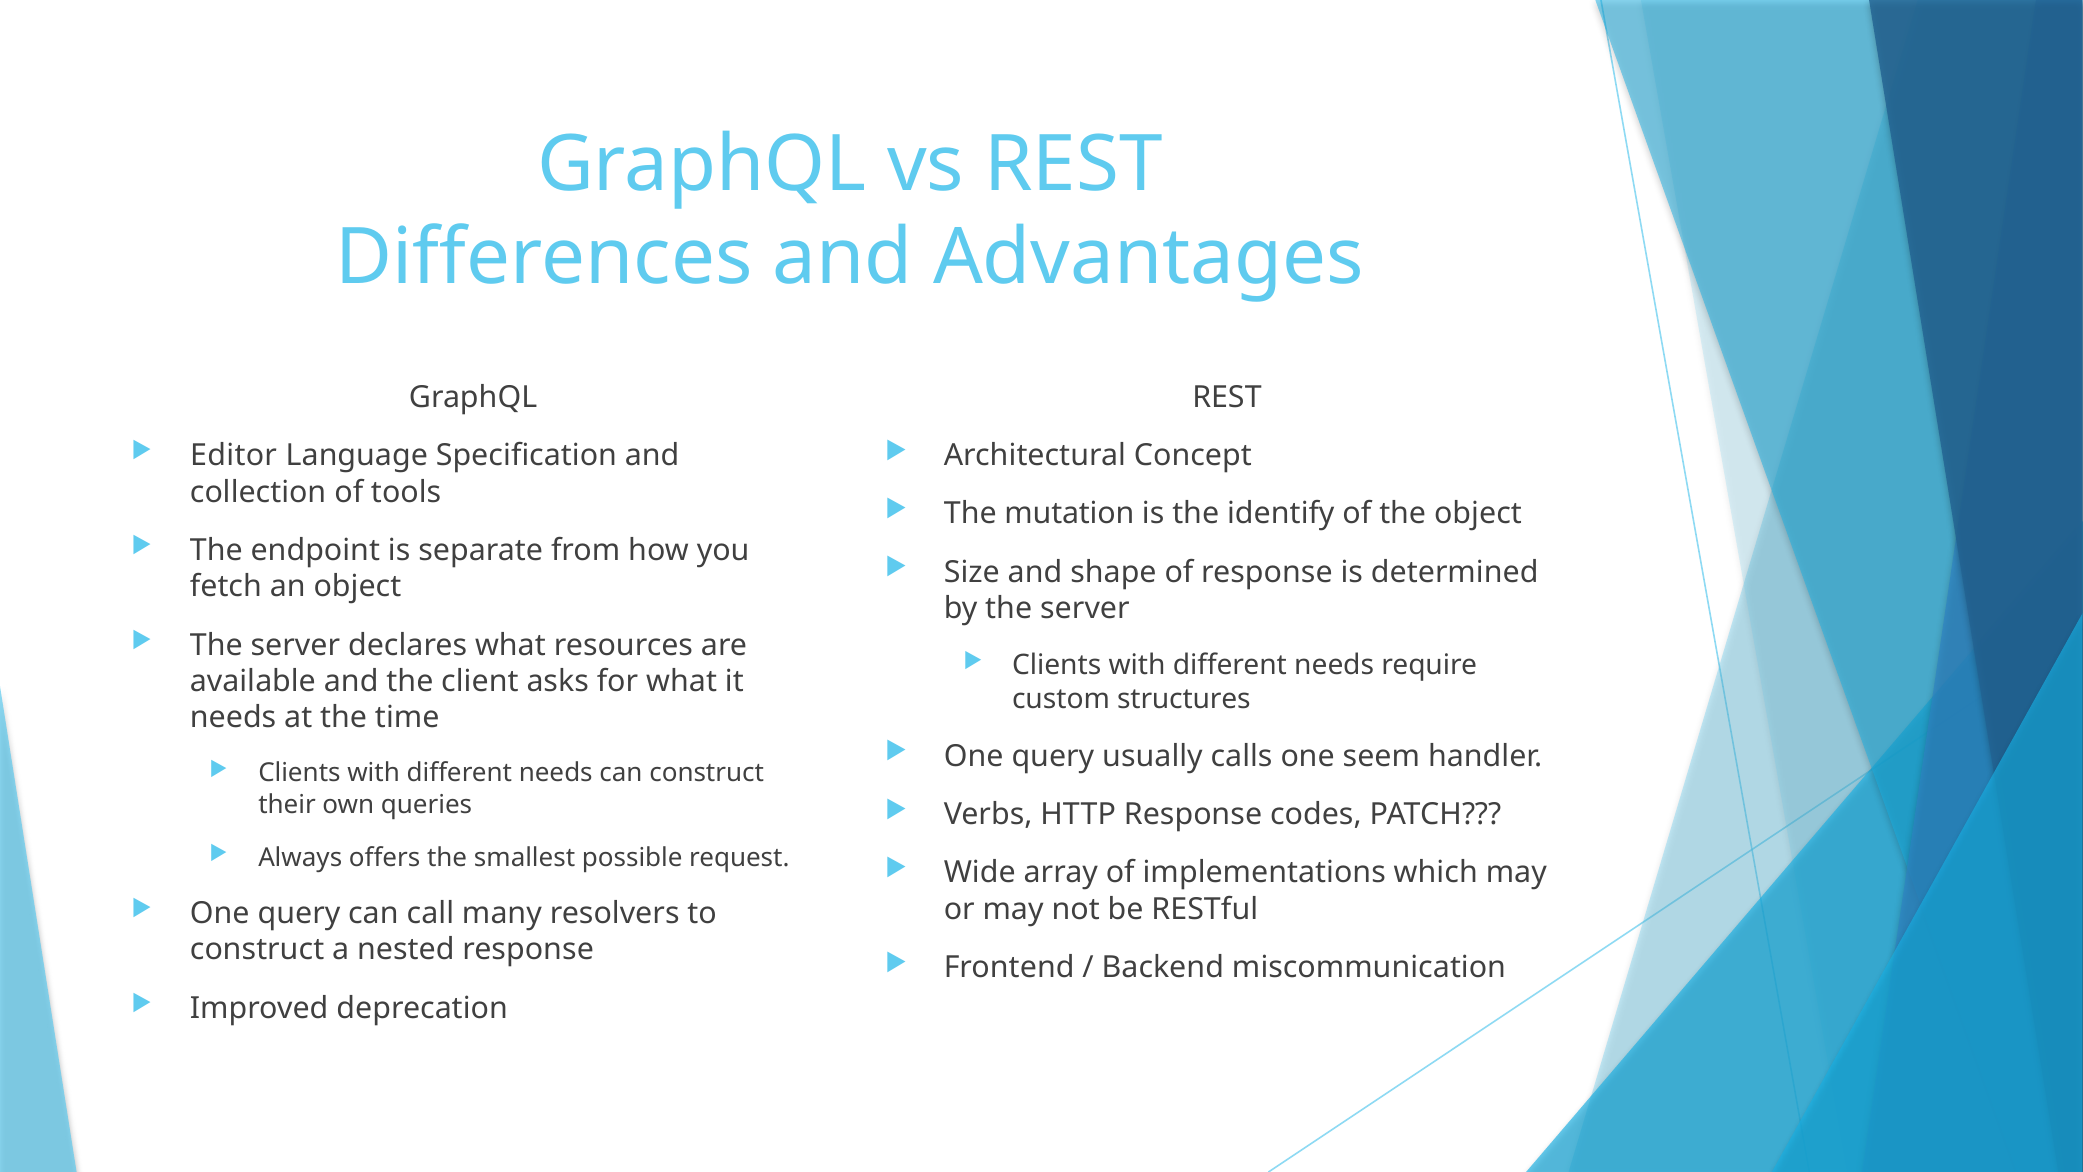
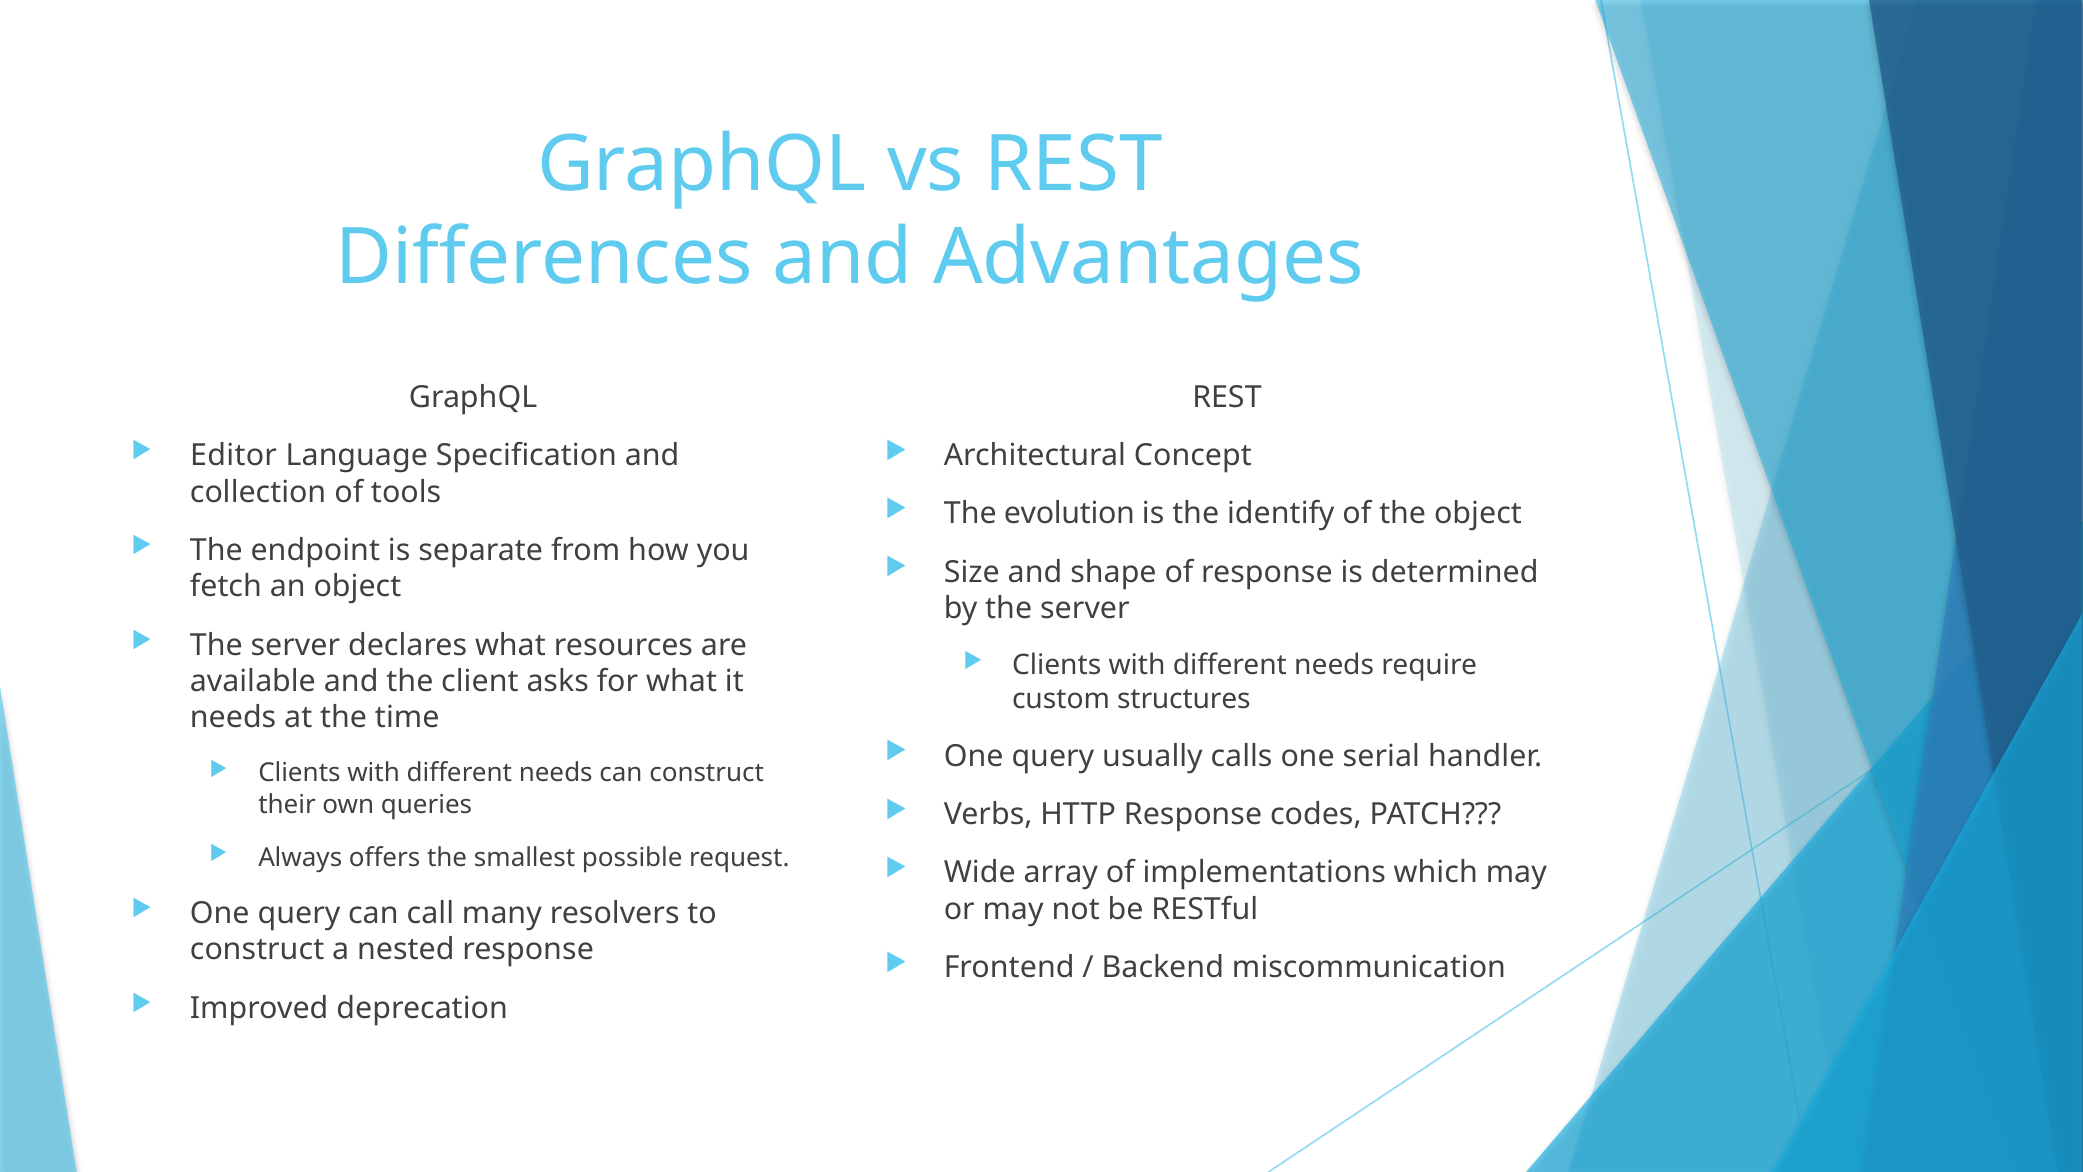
mutation: mutation -> evolution (1069, 514)
seem: seem -> serial (1381, 756)
